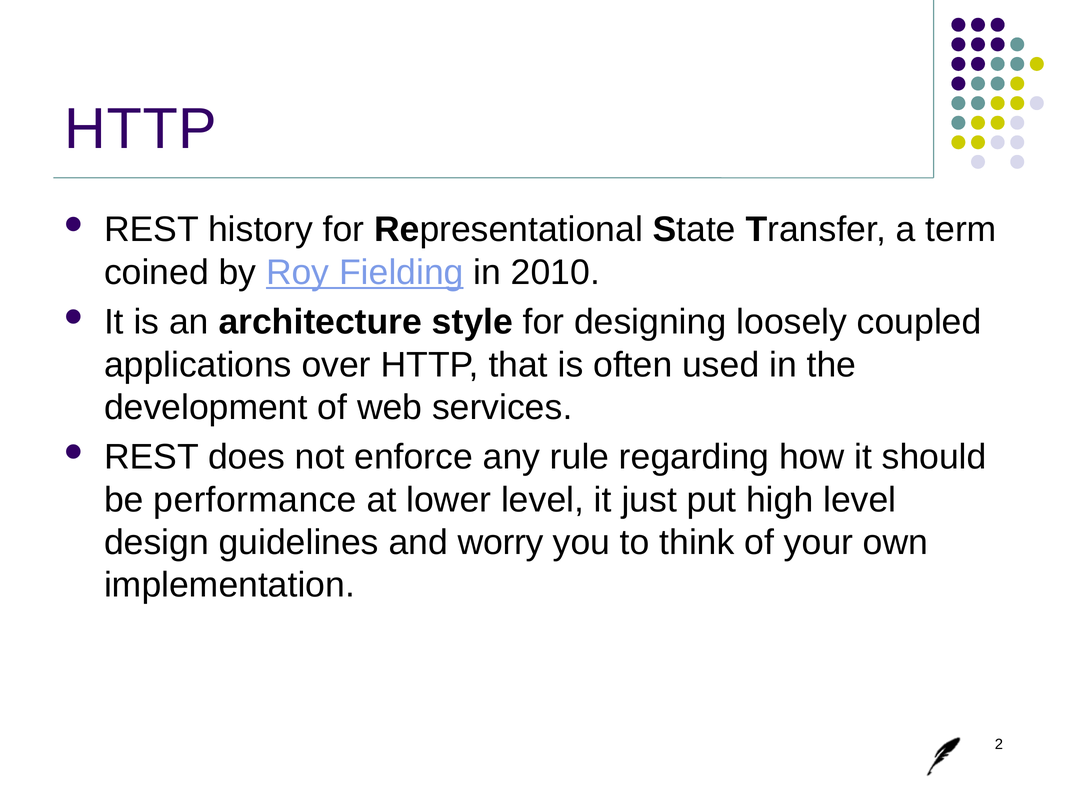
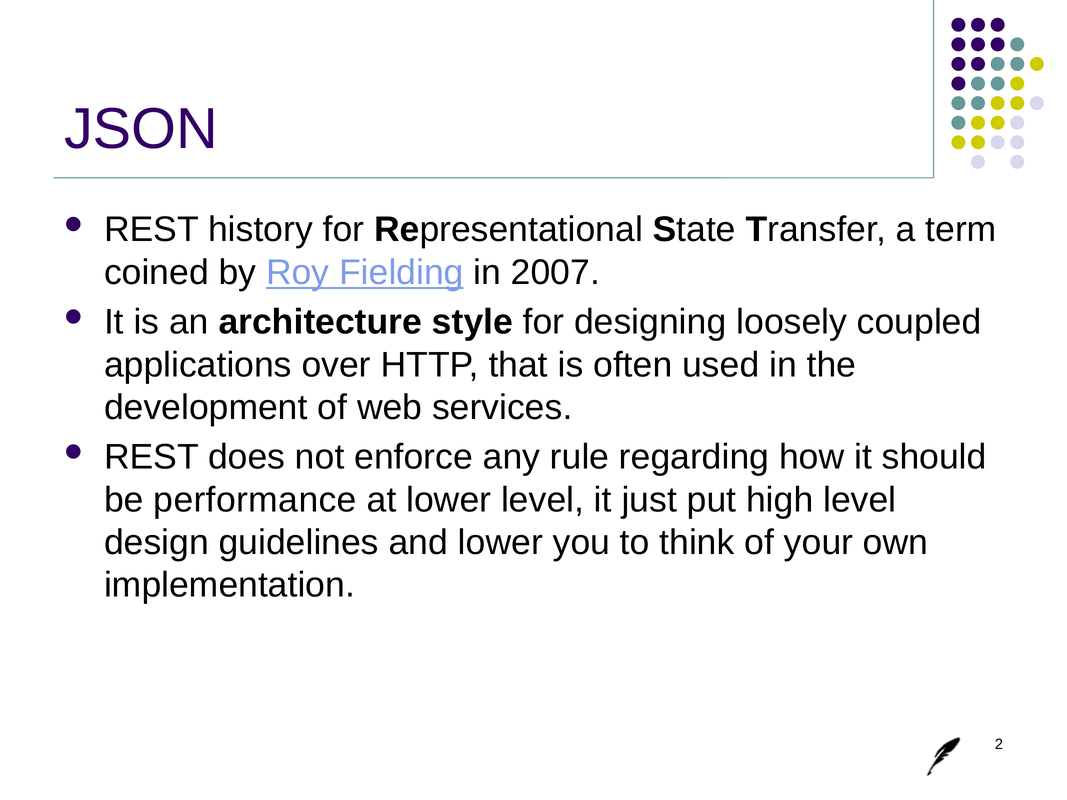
HTTP: HTTP -> JSON (141, 129)
2010: 2010 -> 2007 (555, 272)
and worry: worry -> lower (500, 543)
